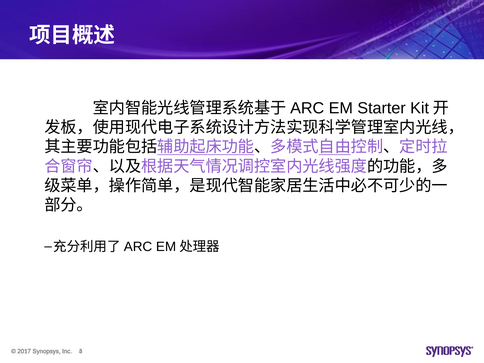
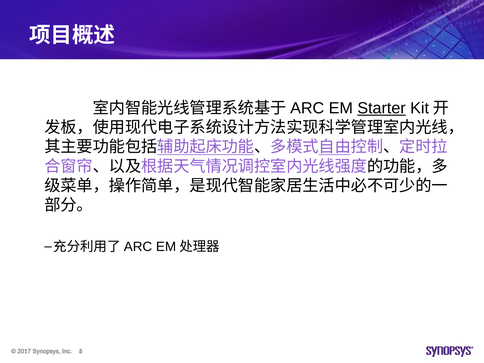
Starter underline: none -> present (382, 108)
